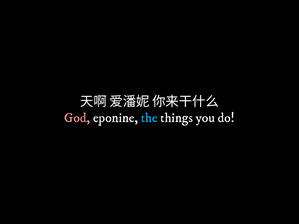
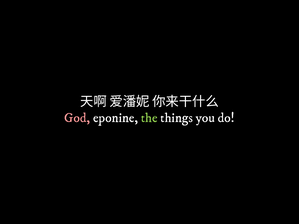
the colour: light blue -> light green (149, 118)
